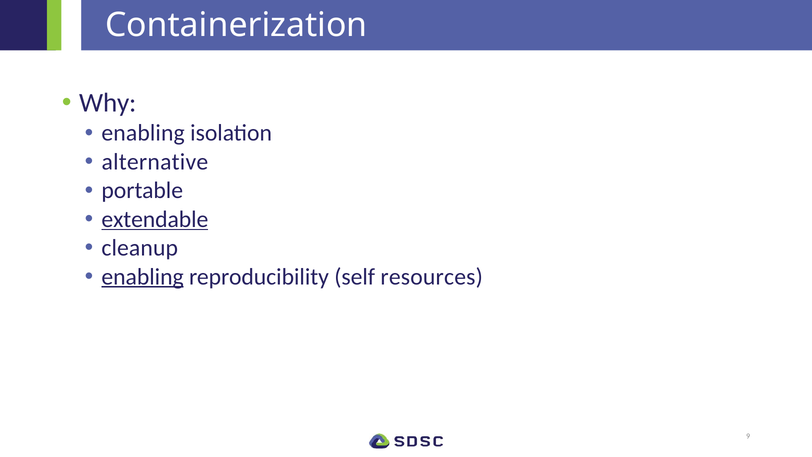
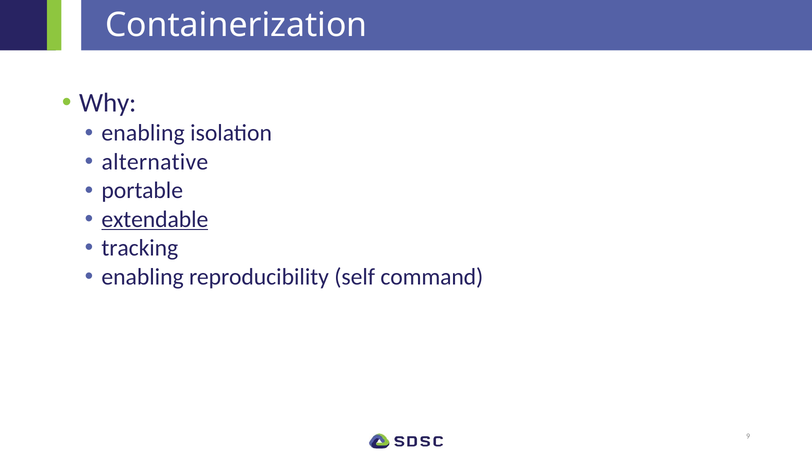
cleanup: cleanup -> tracking (140, 248)
enabling underline: present -> none (143, 277)
resources: resources -> command (432, 277)
